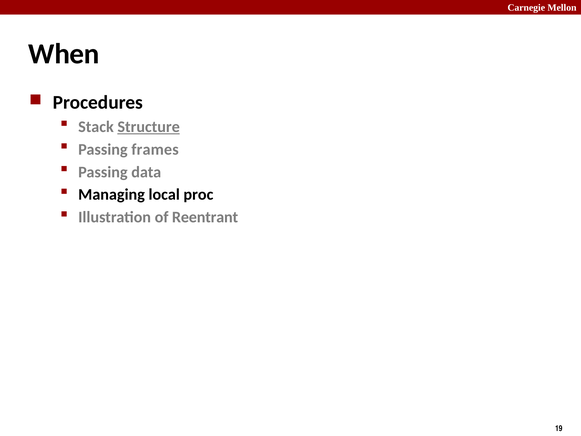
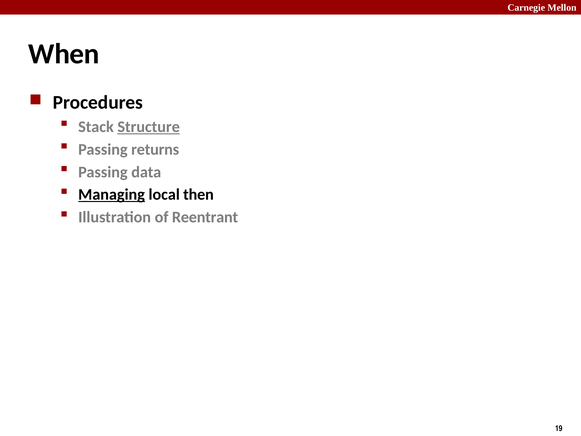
frames: frames -> returns (155, 149)
Managing underline: none -> present (112, 195)
proc: proc -> then (199, 195)
